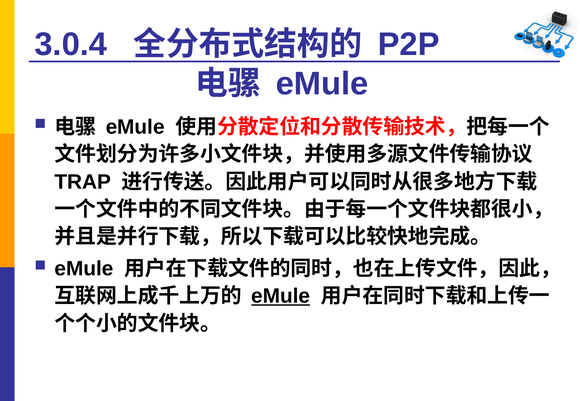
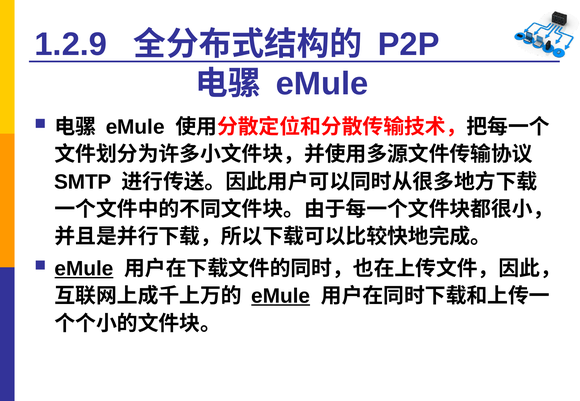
3.0.4: 3.0.4 -> 1.2.9 (71, 45)
TRAP: TRAP -> SMTP (83, 182)
eMule underline: none -> present (84, 269)
